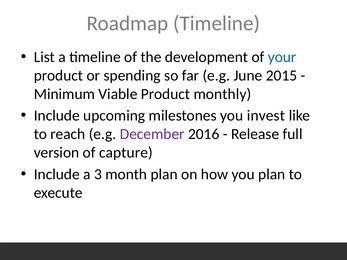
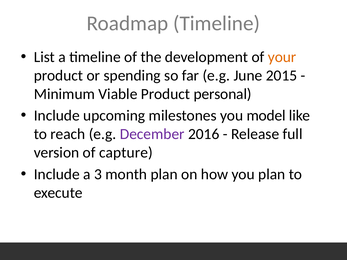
your colour: blue -> orange (282, 57)
monthly: monthly -> personal (223, 94)
invest: invest -> model (266, 116)
